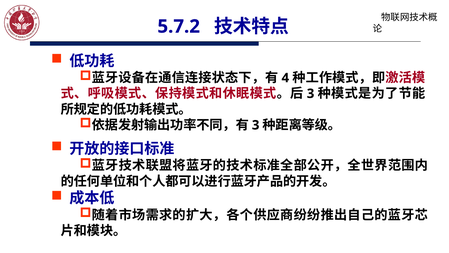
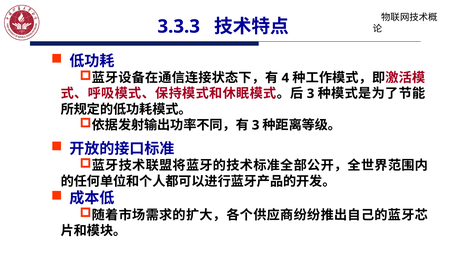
5.7.2: 5.7.2 -> 3.3.3 (179, 26)
